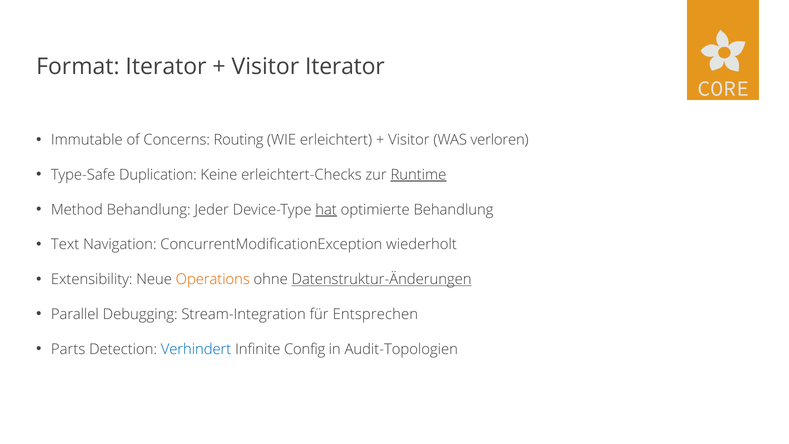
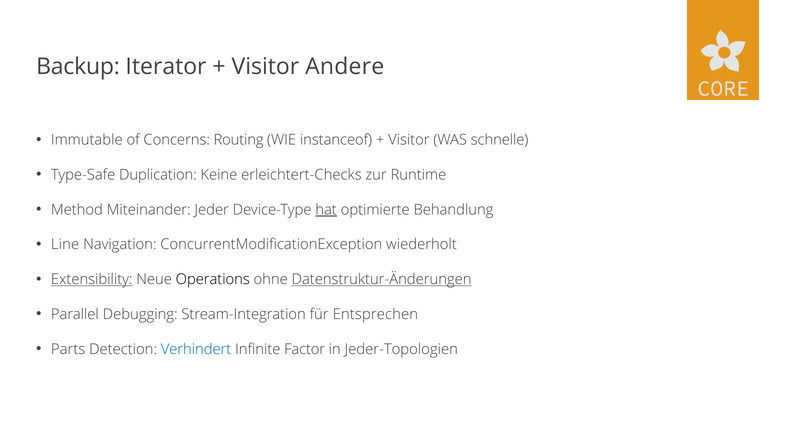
Format: Format -> Backup (78, 66)
Visitor Iterator: Iterator -> Andere (345, 66)
erleichtert: erleichtert -> instanceof (336, 140)
verloren: verloren -> schnelle (500, 140)
Runtime underline: present -> none (418, 175)
Method Behandlung: Behandlung -> Miteinander (149, 210)
Text: Text -> Line (65, 244)
Extensibility underline: none -> present (92, 279)
Operations colour: orange -> black (213, 279)
Config: Config -> Factor (305, 349)
Audit-Topologien: Audit-Topologien -> Jeder-Topologien (401, 349)
